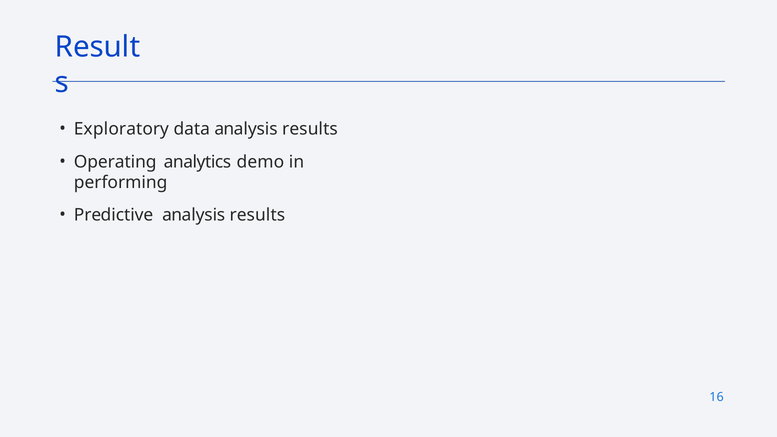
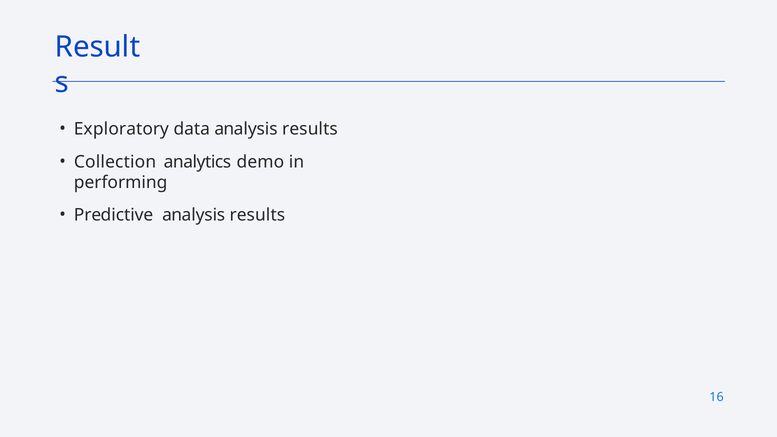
Operating: Operating -> Collection (115, 162)
